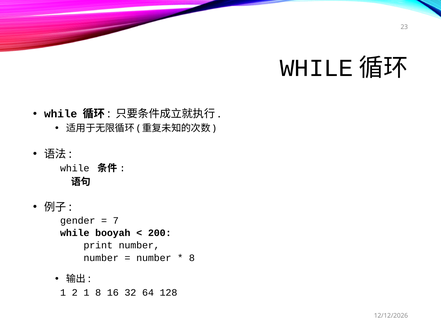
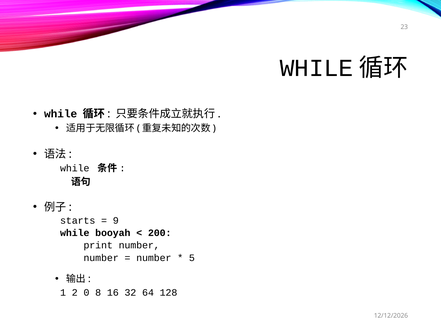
gender: gender -> starts (78, 220)
7: 7 -> 9 (116, 220)
8: 8 -> 5 (192, 258)
2 1: 1 -> 0 (86, 292)
